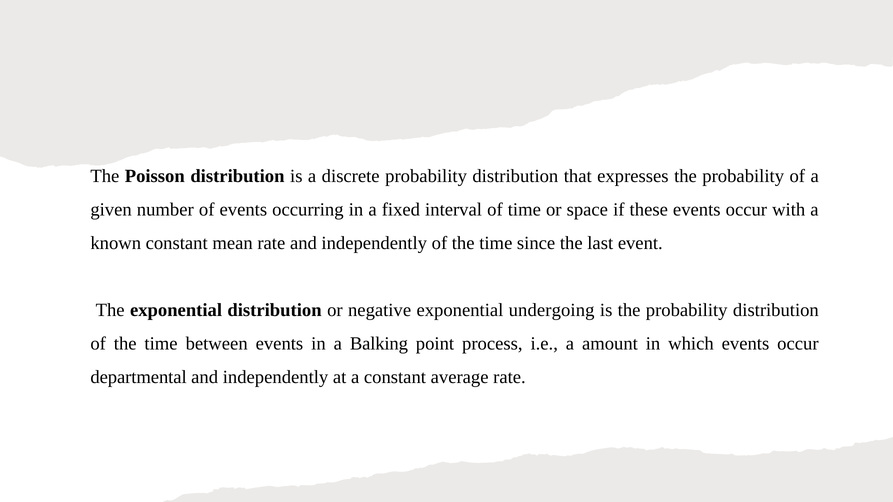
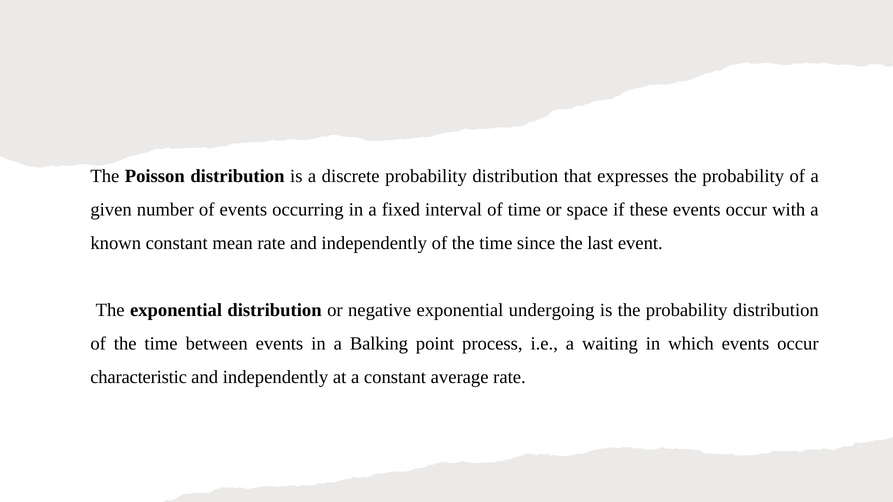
amount: amount -> waiting (610, 344)
departmental: departmental -> characteristic (139, 377)
